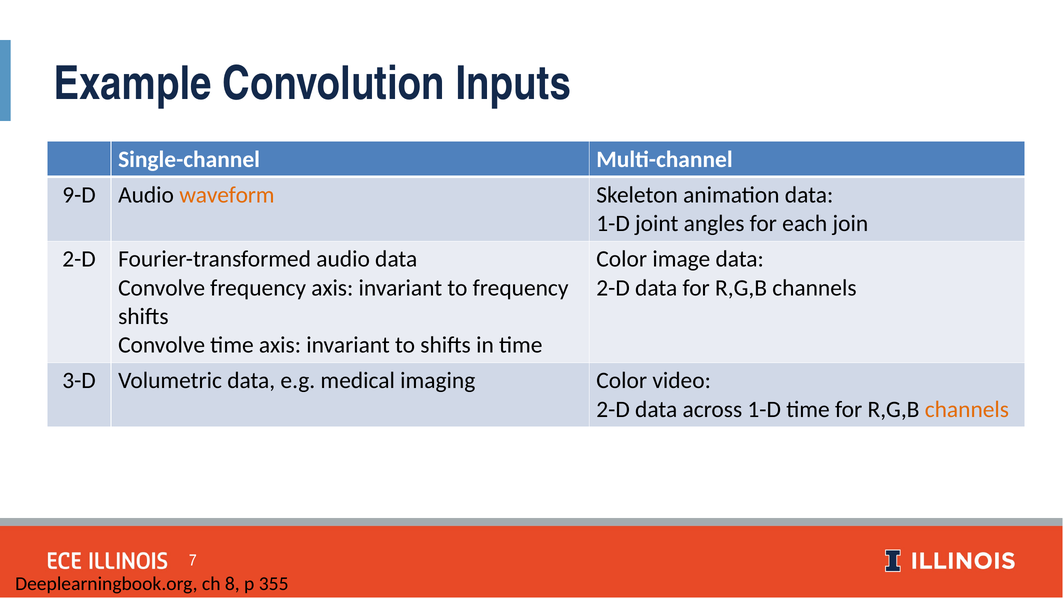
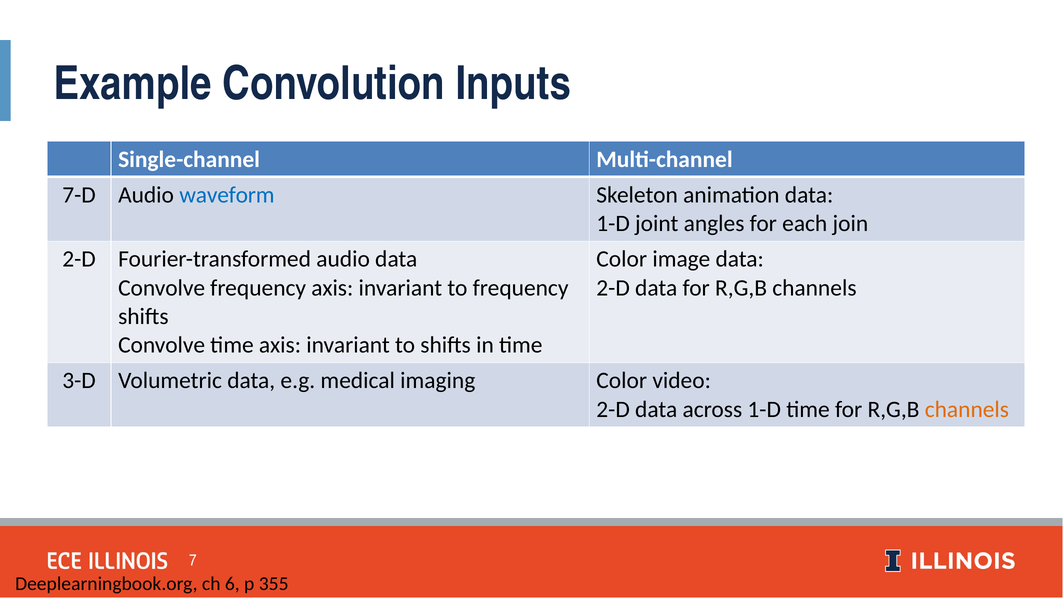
9-D: 9-D -> 7-D (79, 195)
waveform colour: orange -> blue (227, 195)
8: 8 -> 6 (232, 584)
